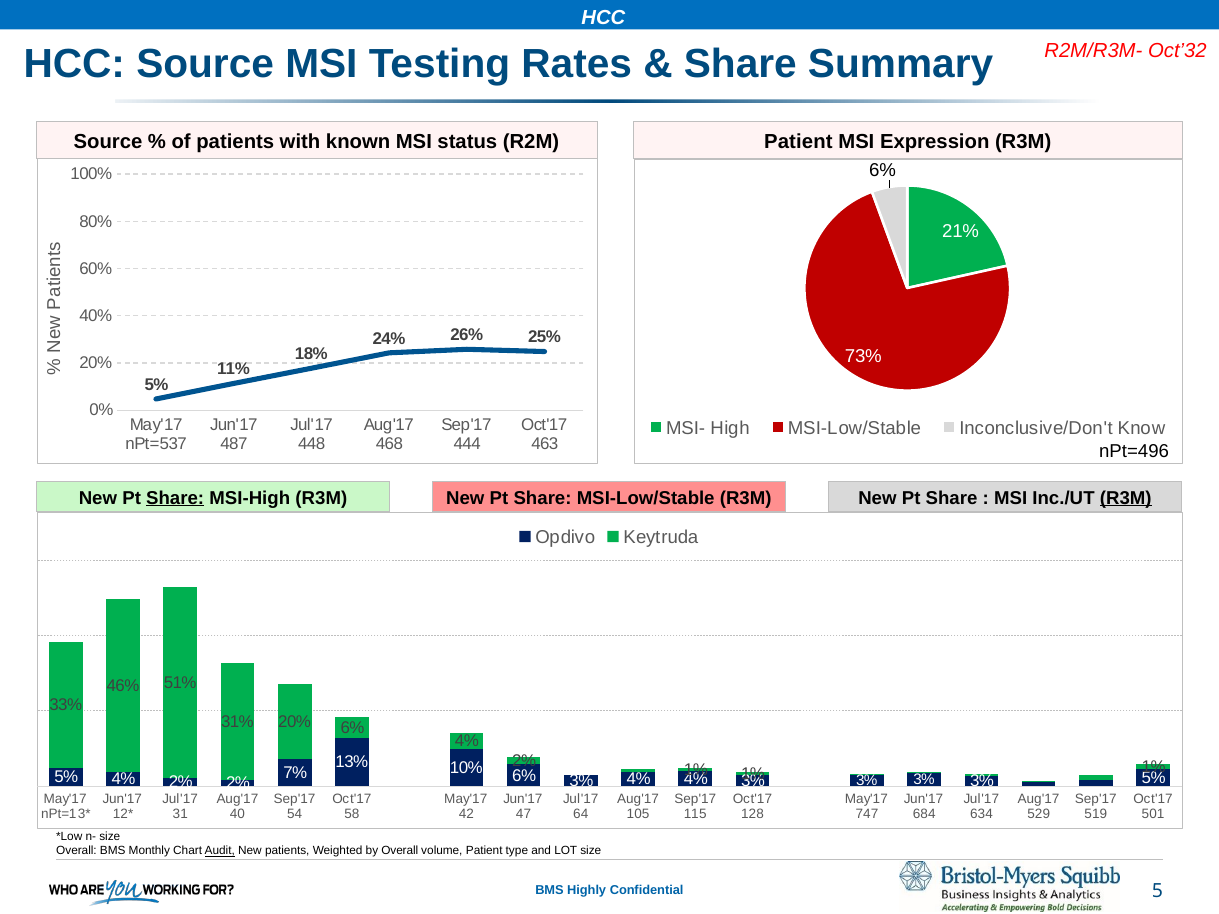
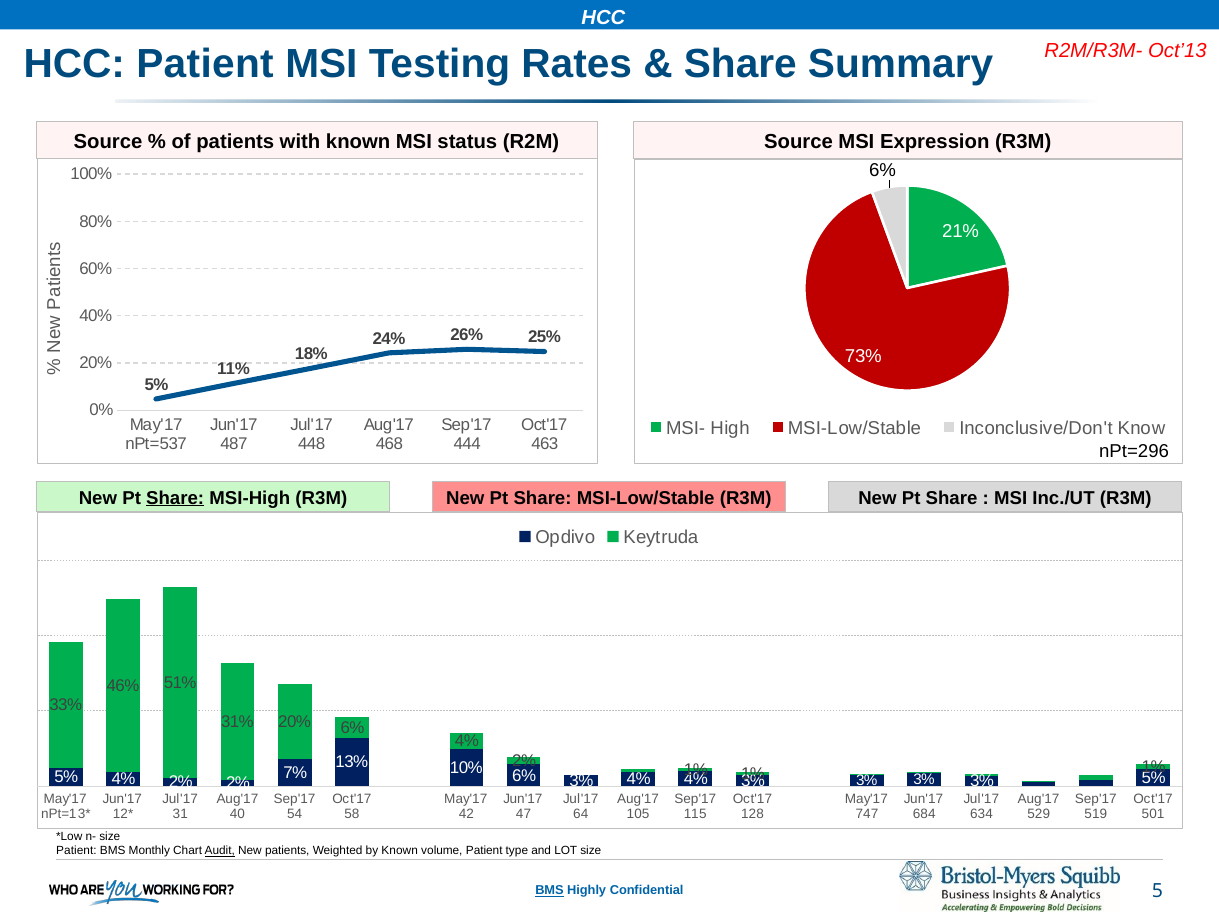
Oct’32: Oct’32 -> Oct’13 (1177, 51)
HCC Source: Source -> Patient (205, 64)
R2M Patient: Patient -> Source (798, 142)
nPt=496: nPt=496 -> nPt=296 (1134, 452)
R3M underline: present -> none (1126, 498)
Overall: Overall -> Patient (76, 851)
by Overall: Overall -> Known (400, 851)
BMS underline: none -> present (549, 891)
